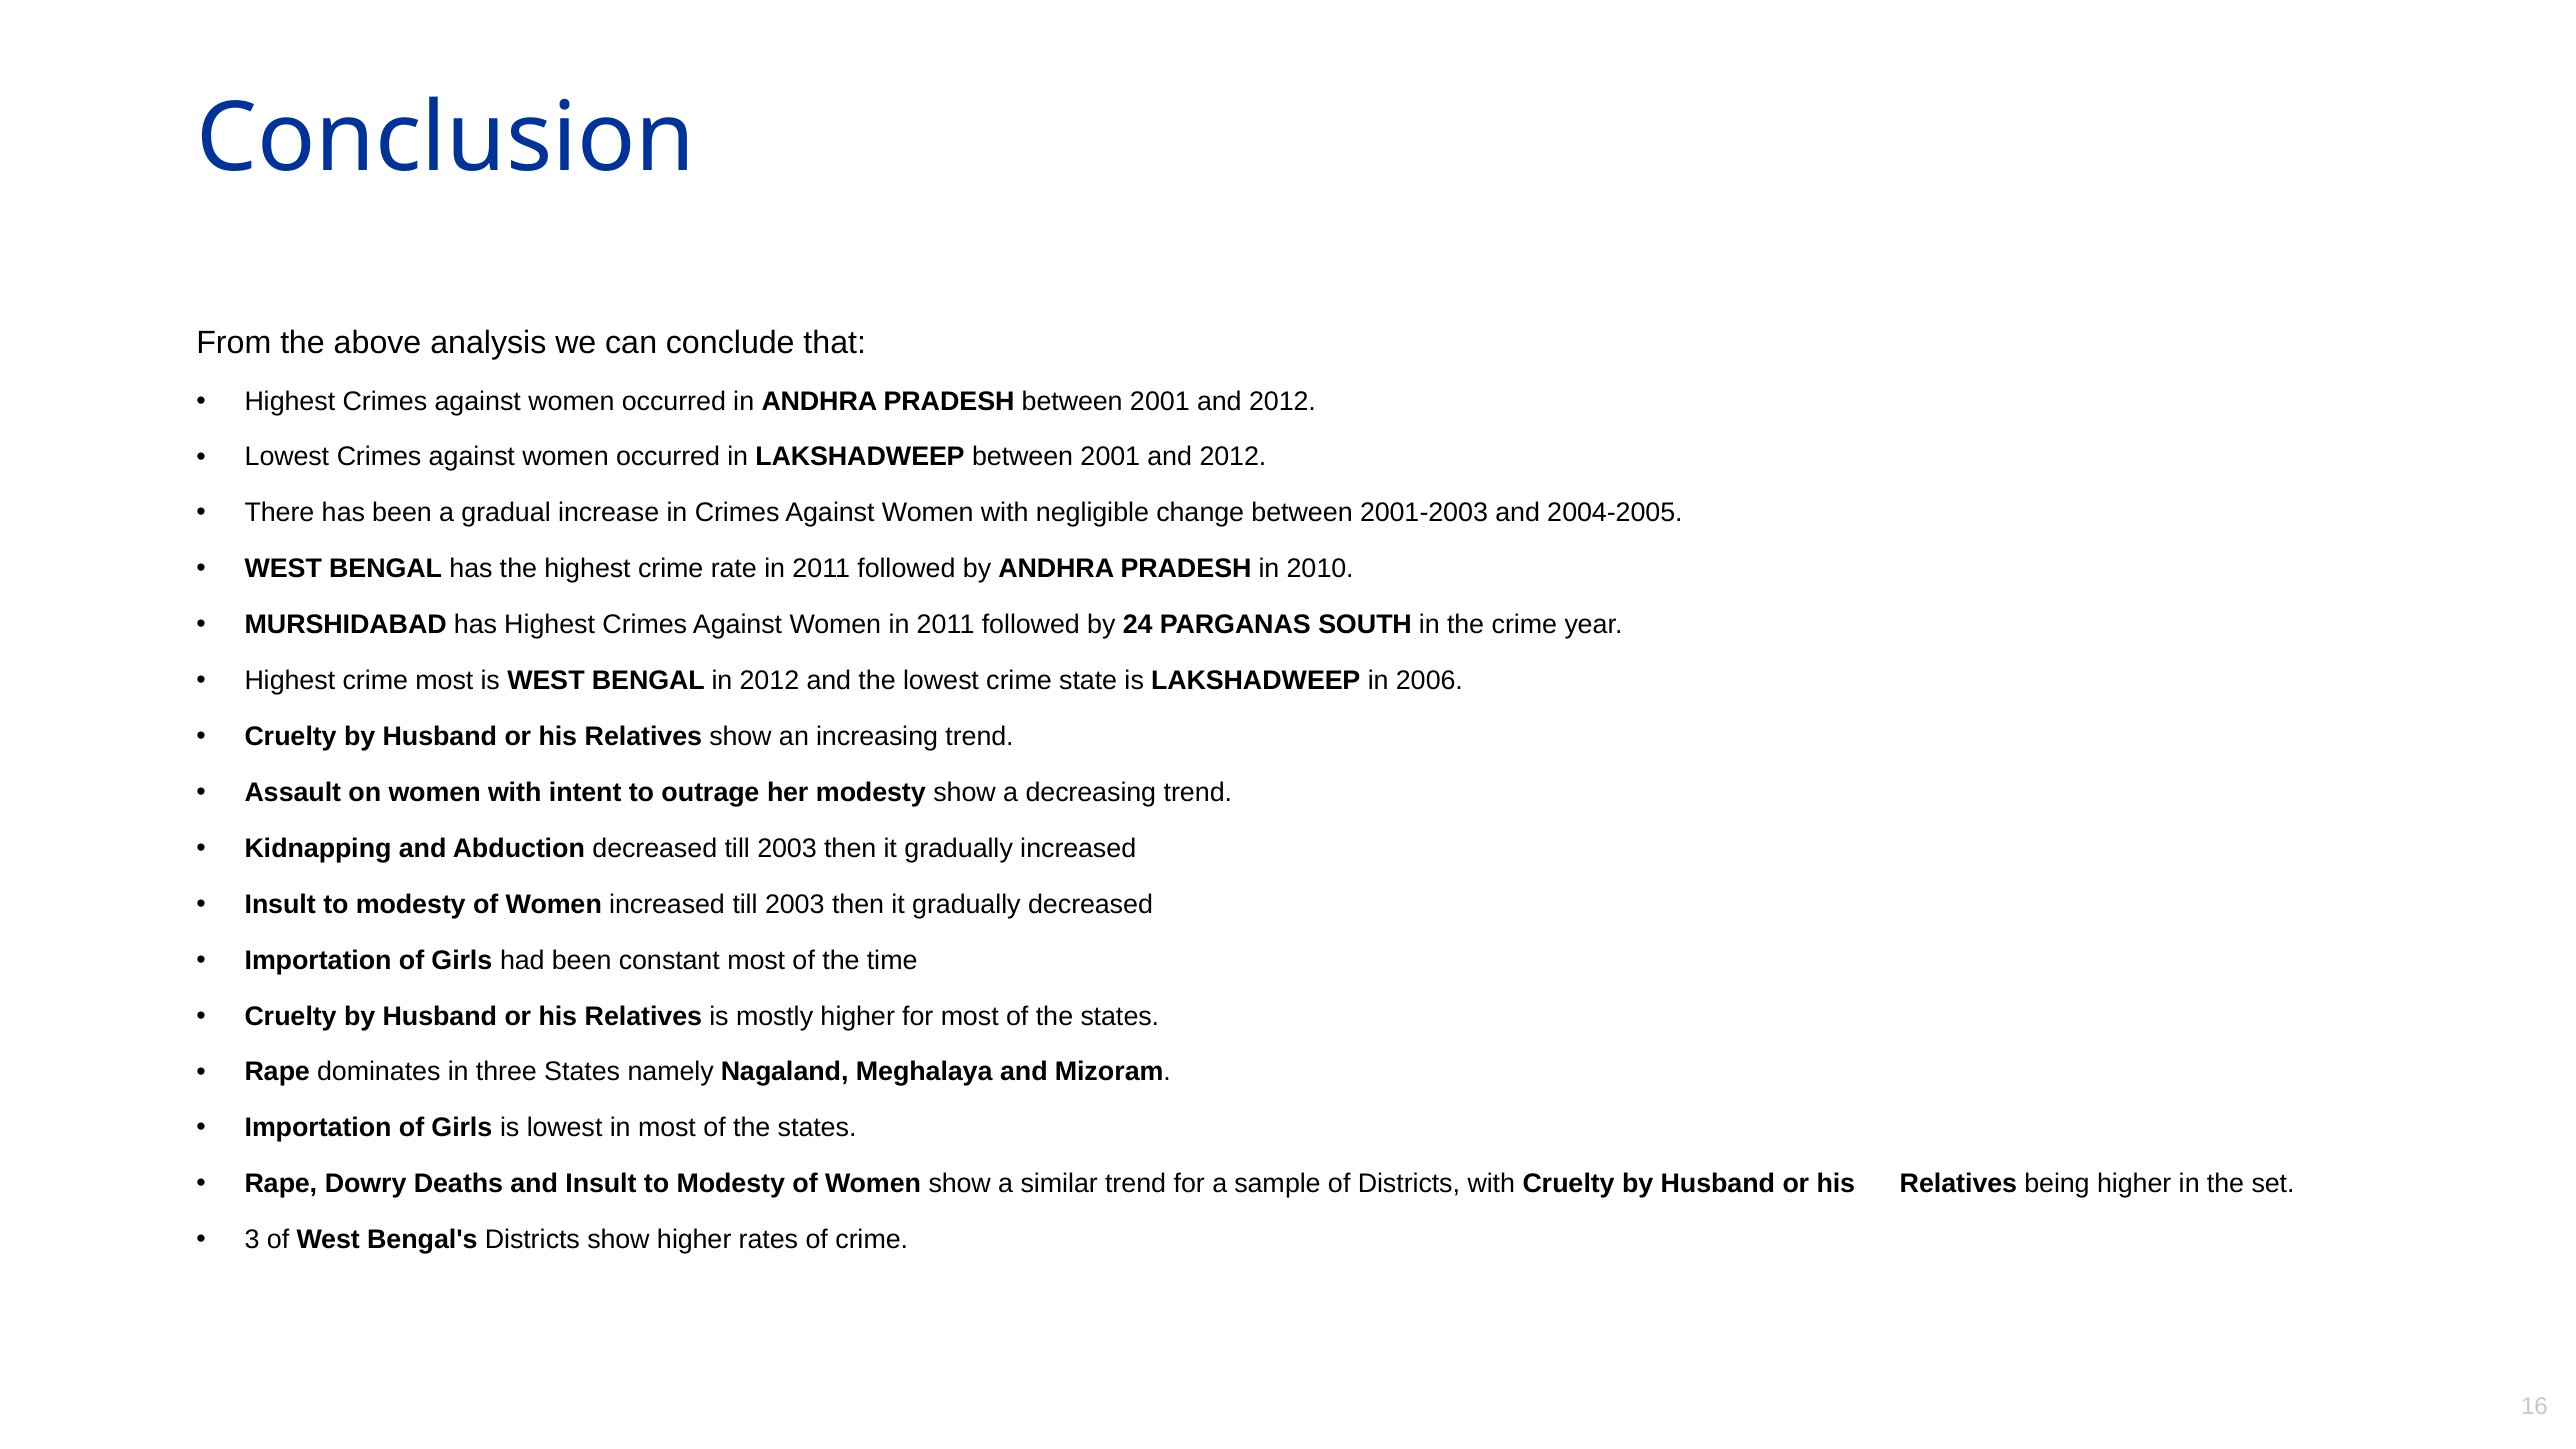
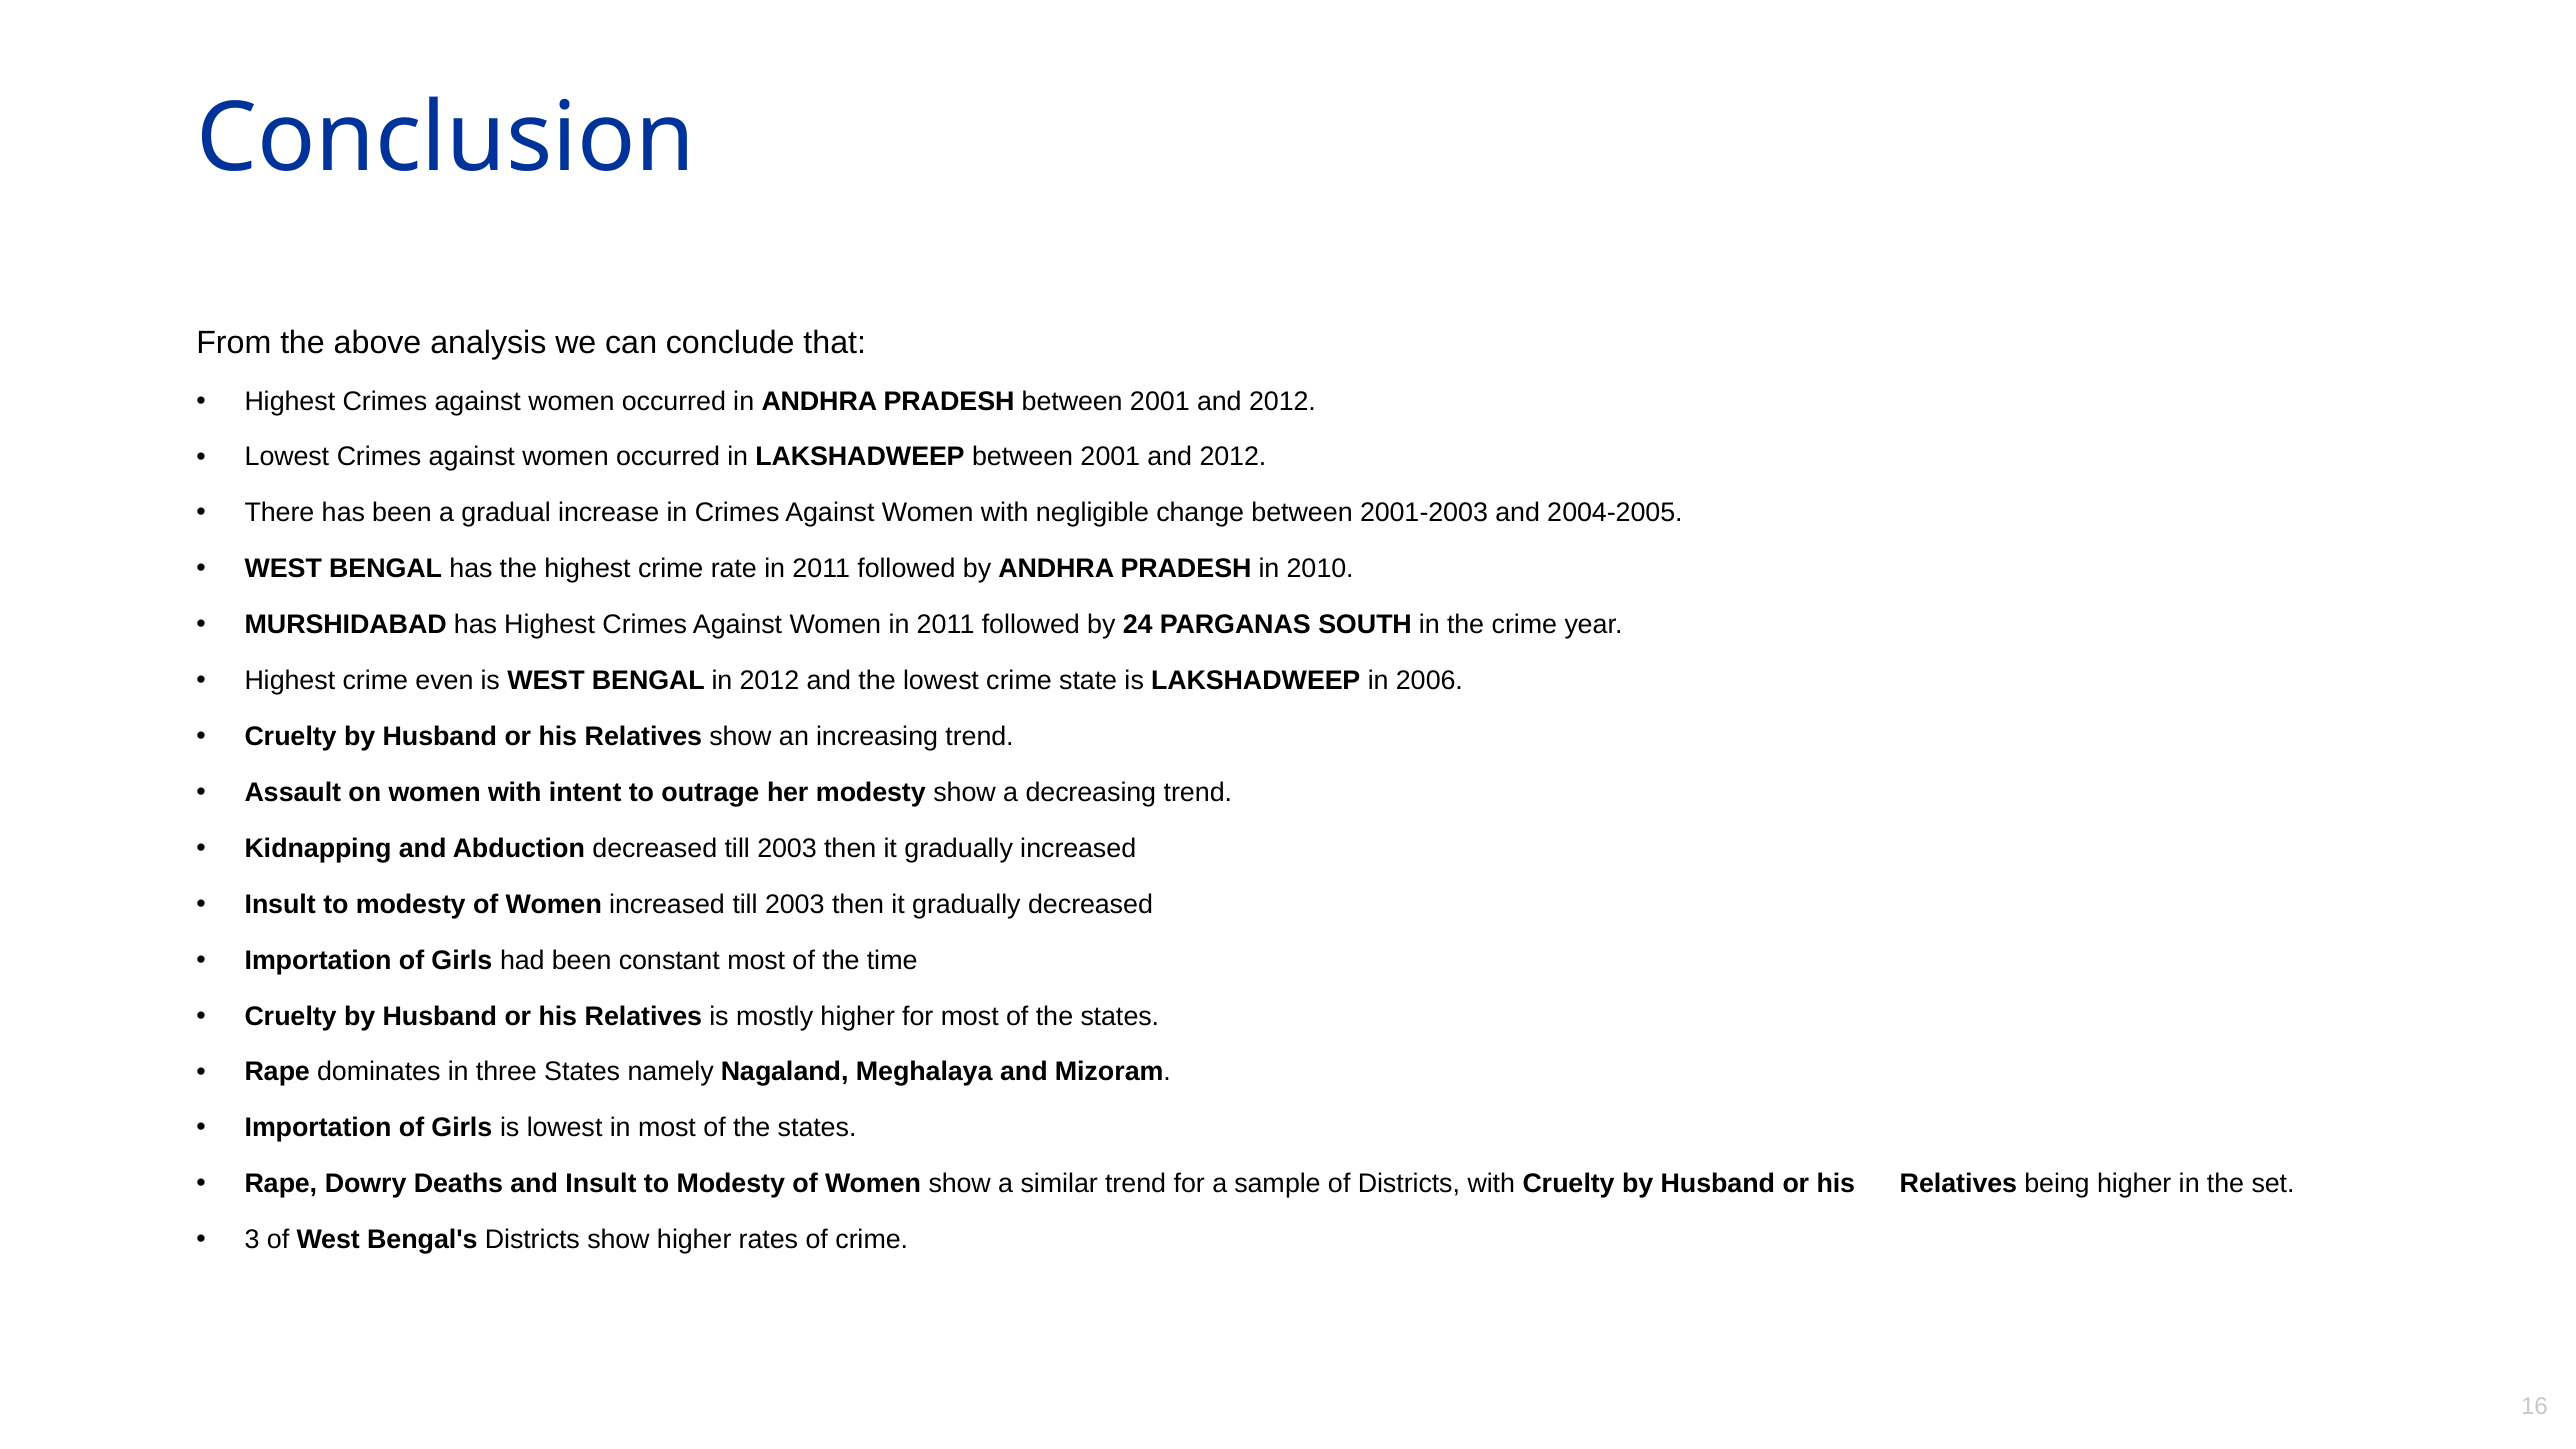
crime most: most -> even (444, 681)
